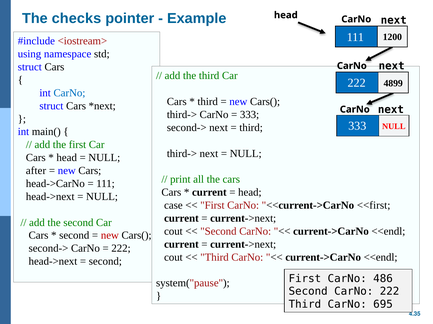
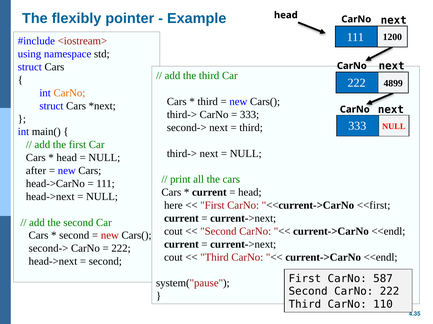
checks: checks -> flexibly (77, 19)
CarNo colour: blue -> orange (69, 93)
case: case -> here (173, 206)
486: 486 -> 587 (383, 279)
695: 695 -> 110 (383, 305)
